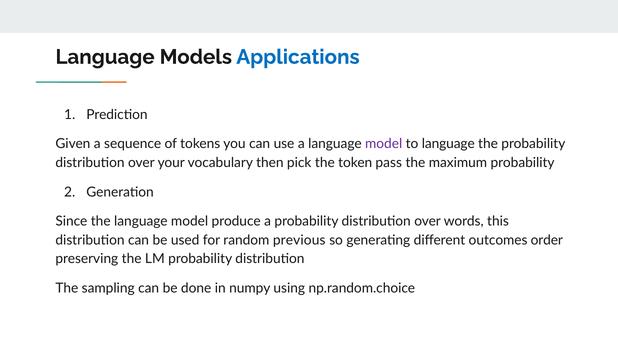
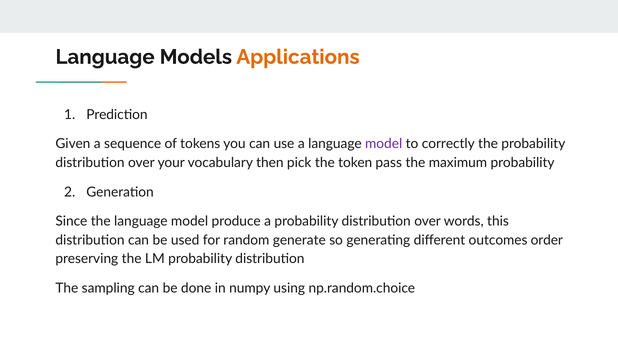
Applications colour: blue -> orange (298, 57)
to language: language -> correctly (448, 144)
previous: previous -> generate (299, 240)
